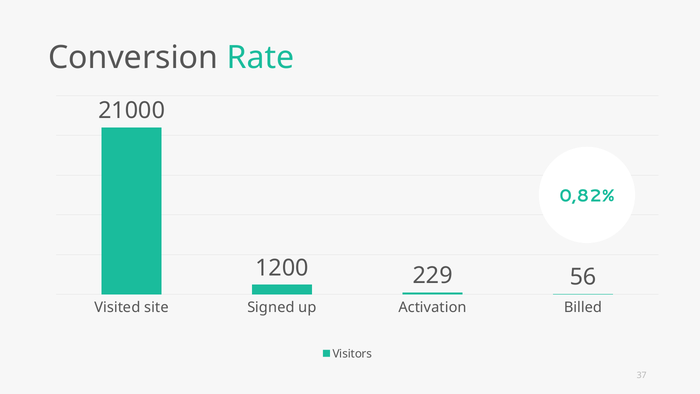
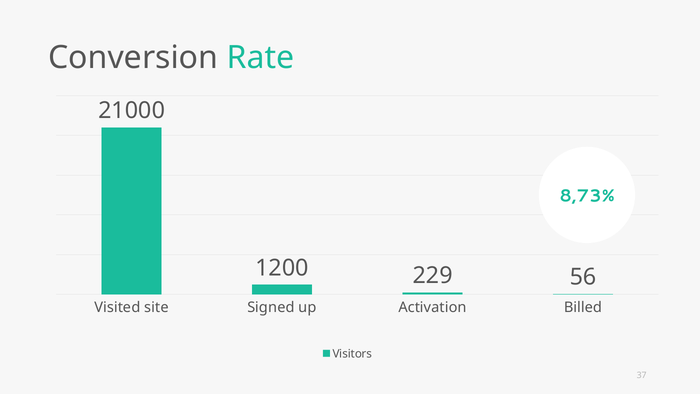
0,82%: 0,82% -> 8,73% (587, 196)
